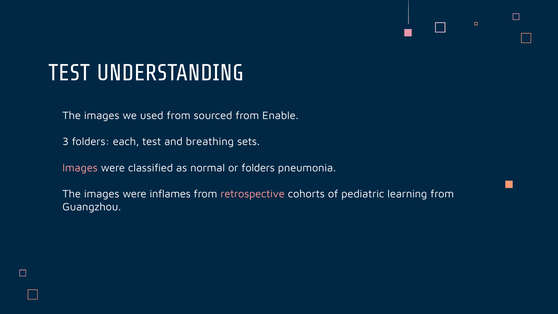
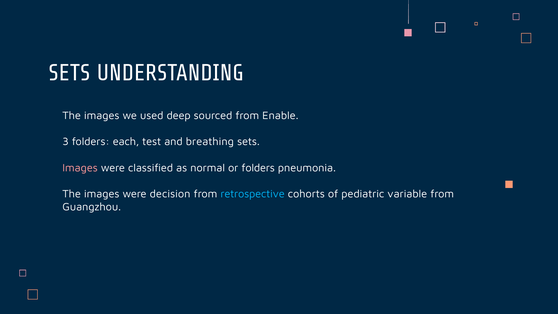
TEST: TEST -> SETS (69, 73)
used from: from -> deep (179, 116)
inflames: inflames -> decision (170, 194)
retrospective colour: pink -> light blue (253, 194)
learning: learning -> variable (407, 194)
